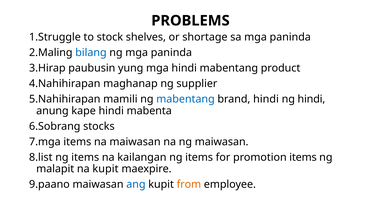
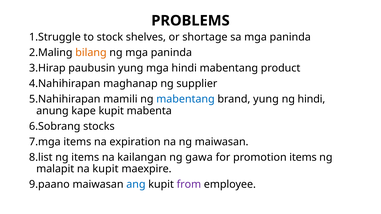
bilang colour: blue -> orange (91, 53)
brand hindi: hindi -> yung (266, 99)
kape hindi: hindi -> kupit (111, 111)
na maiwasan: maiwasan -> expiration (135, 142)
kailangan ng items: items -> gawa (199, 158)
from colour: orange -> purple (189, 185)
